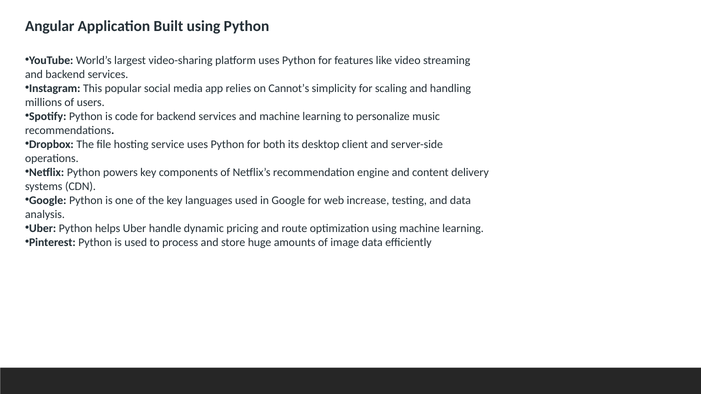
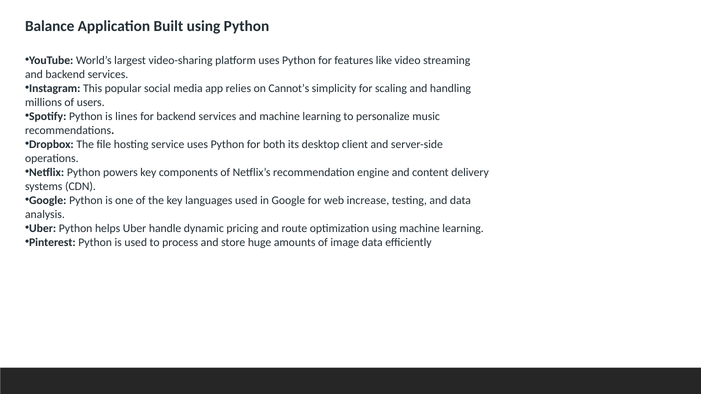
Angular: Angular -> Balance (50, 26)
code: code -> lines (126, 116)
